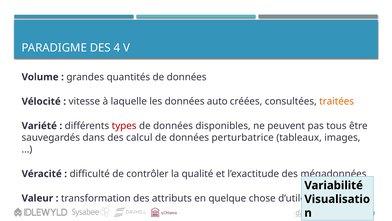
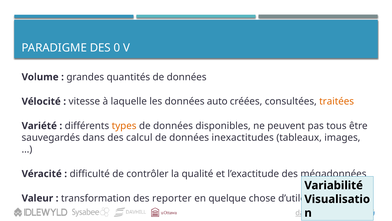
4: 4 -> 0 (117, 48)
types colour: red -> orange (124, 126)
perturbatrice: perturbatrice -> inexactitudes (243, 137)
attributs: attributs -> reporter (172, 198)
